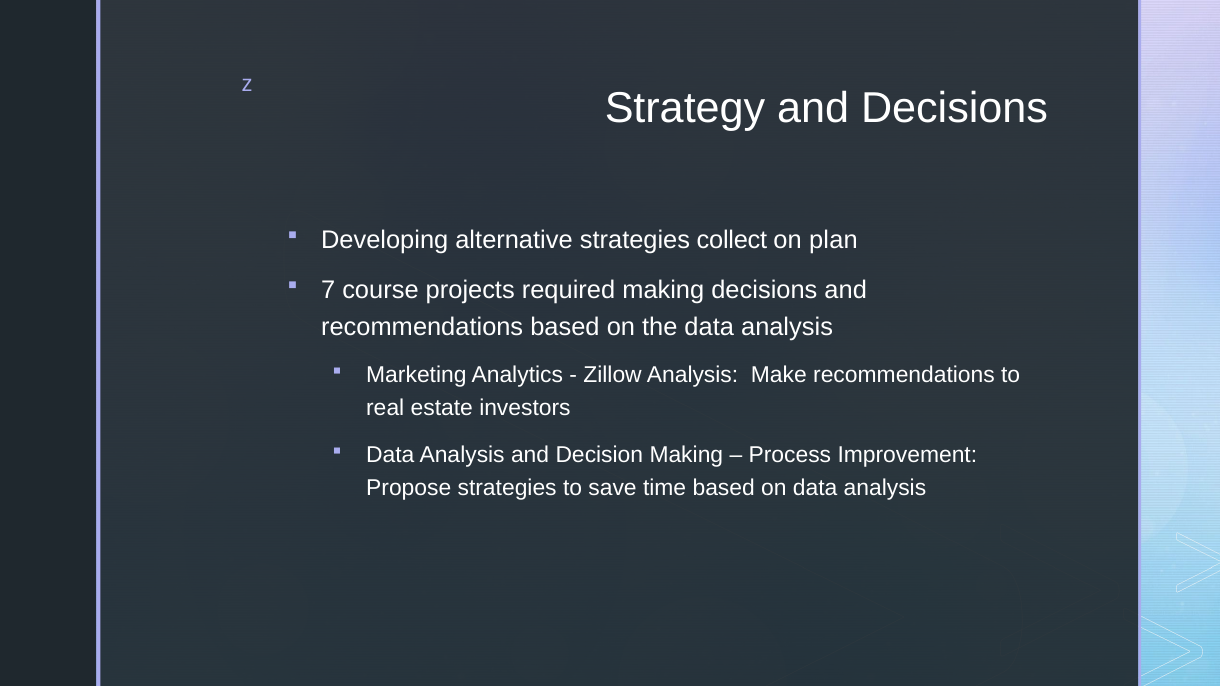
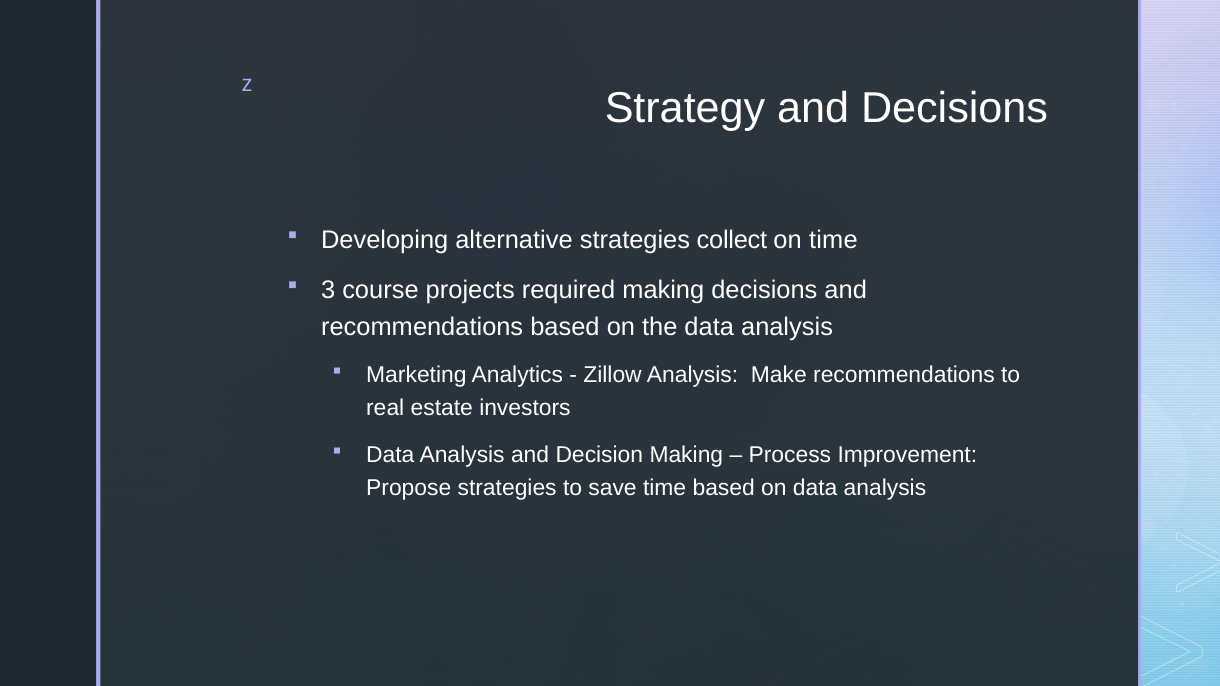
on plan: plan -> time (833, 240)
7: 7 -> 3 (328, 290)
